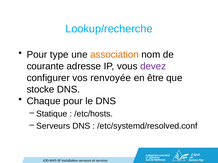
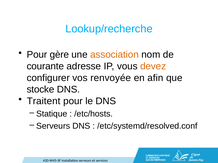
type: type -> gère (59, 55)
devez colour: purple -> orange (153, 66)
être: être -> afin (155, 78)
Chaque: Chaque -> Traitent (44, 101)
